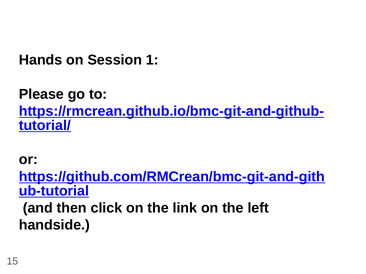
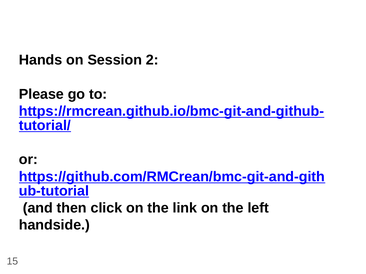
1: 1 -> 2 (152, 60)
